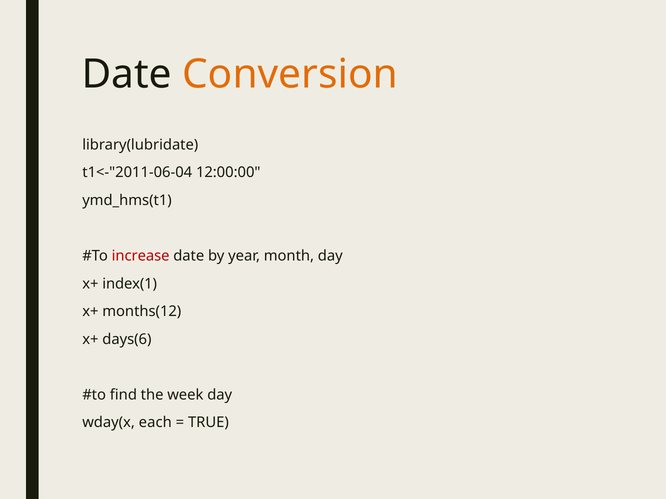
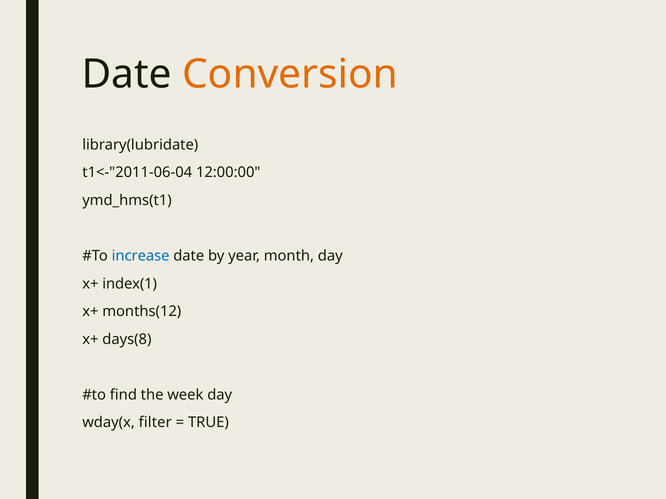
increase colour: red -> blue (141, 256)
days(6: days(6 -> days(8 (127, 340)
each: each -> filter (155, 423)
